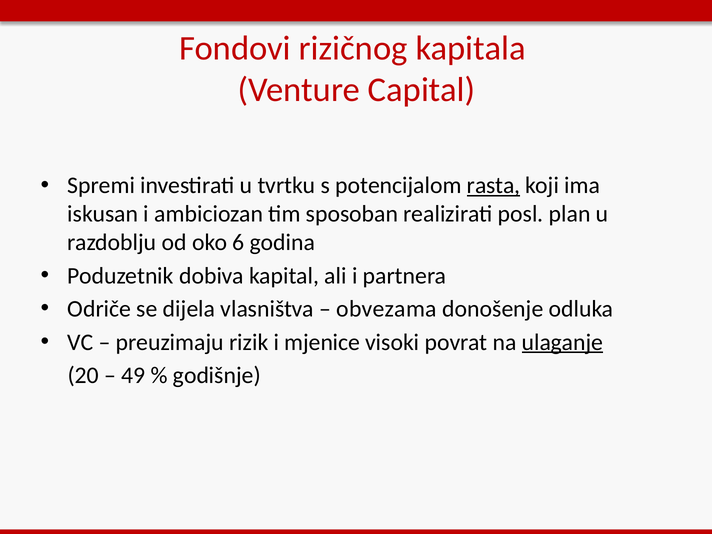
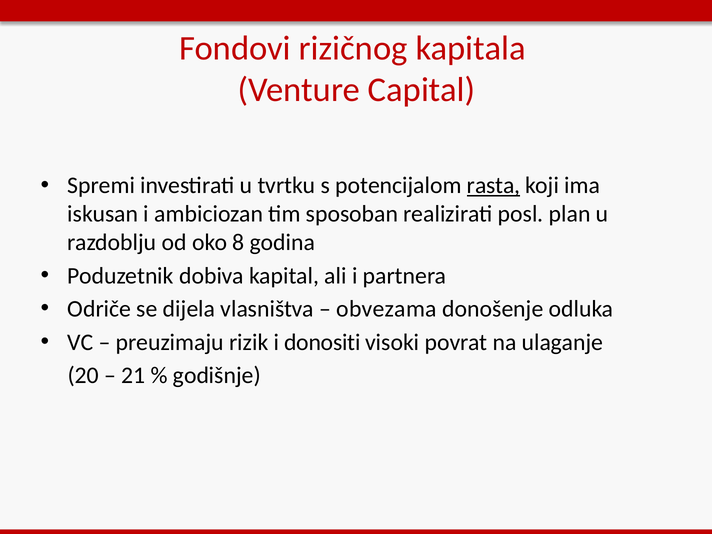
6: 6 -> 8 (238, 243)
mjenice: mjenice -> donositi (322, 342)
ulaganje underline: present -> none (562, 342)
49: 49 -> 21 (133, 375)
